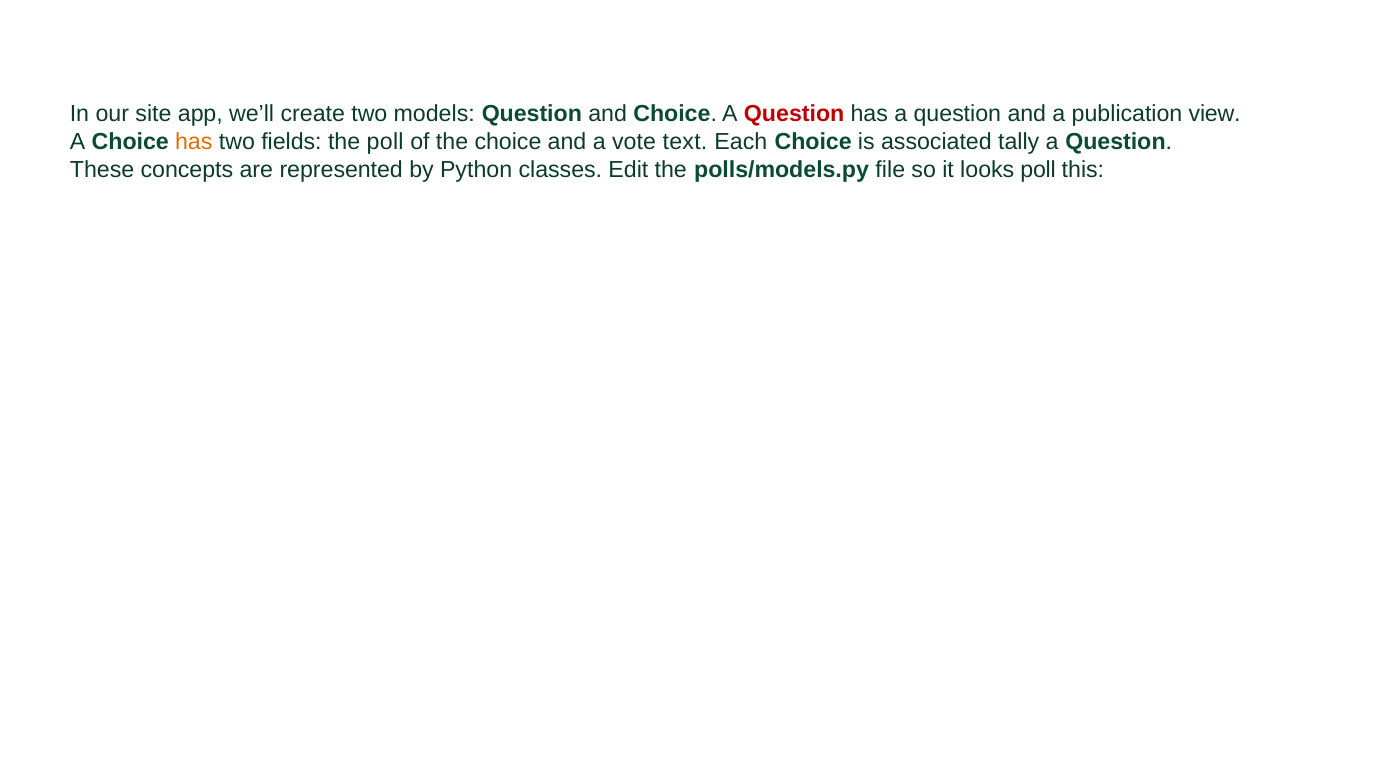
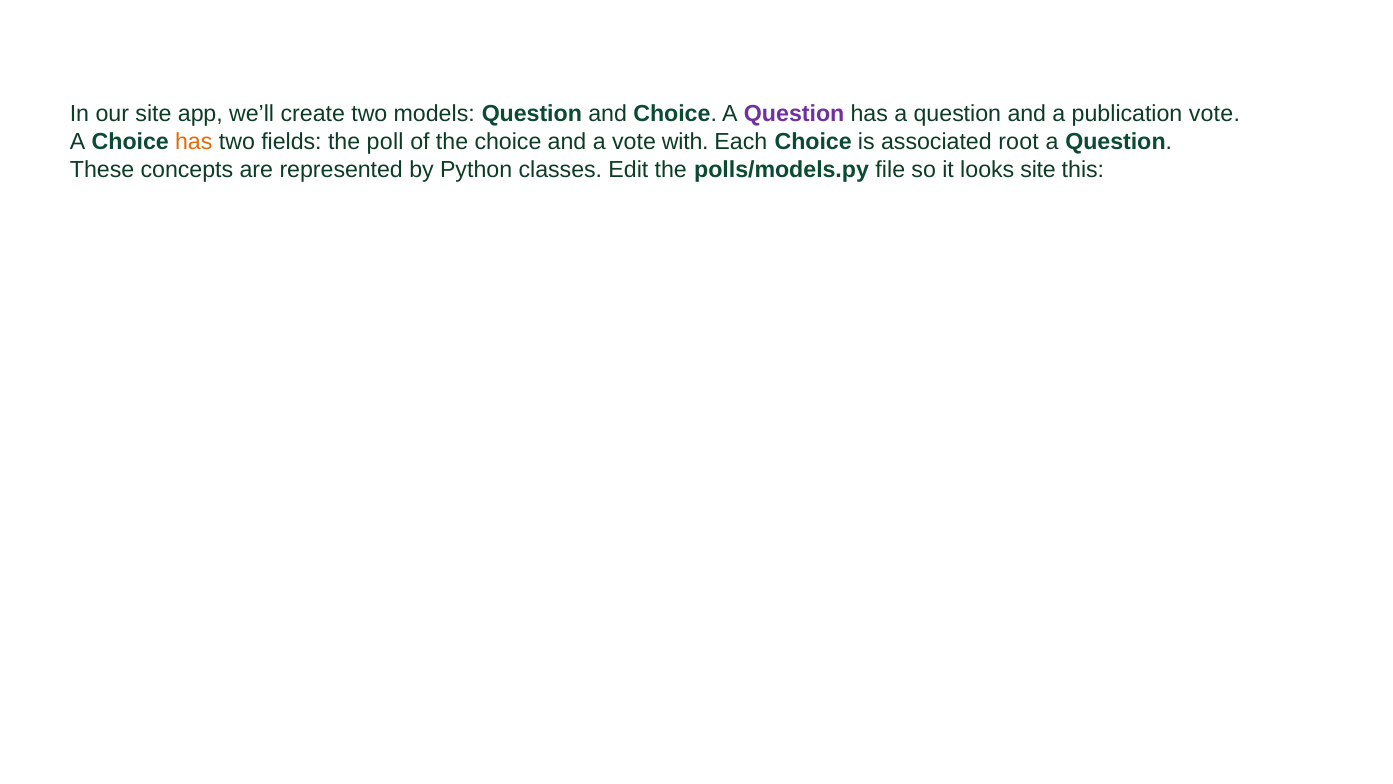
Question colour: red -> purple (794, 114)
publication view: view -> vote (1214, 114)
text: text -> with (685, 142)
tally: tally -> root (1019, 142)
looks poll: poll -> site (1038, 170)
